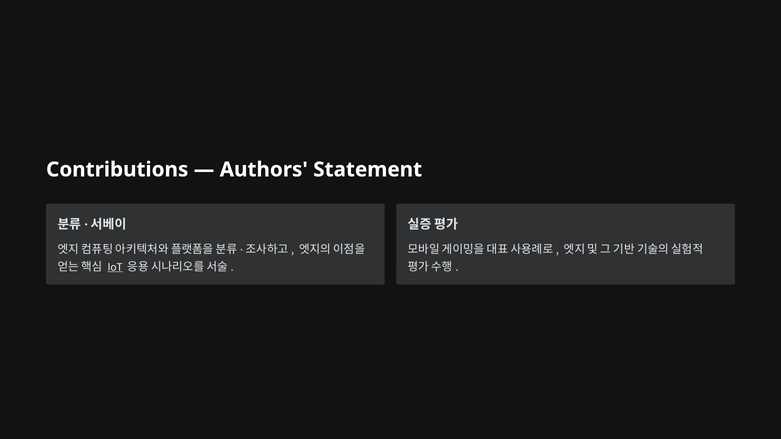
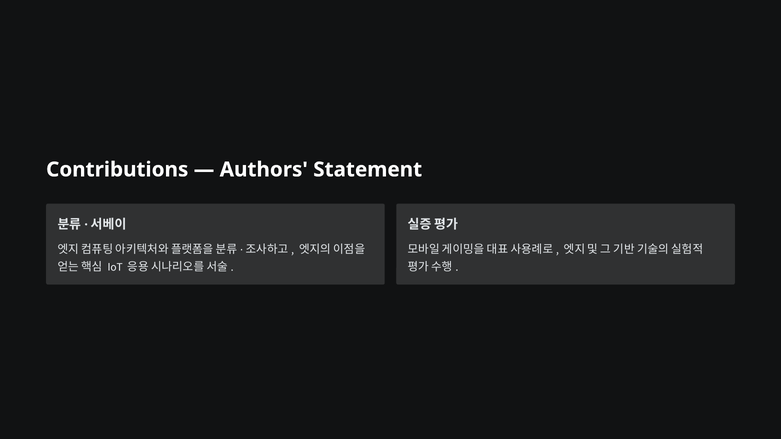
IoT underline: present -> none (115, 267)
